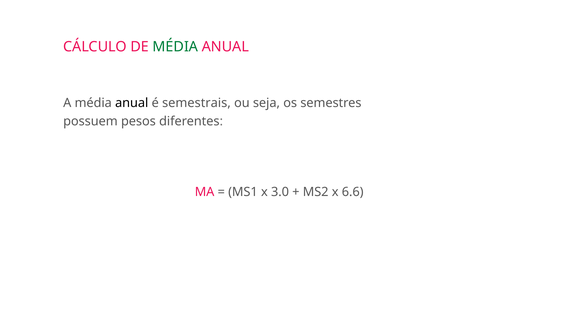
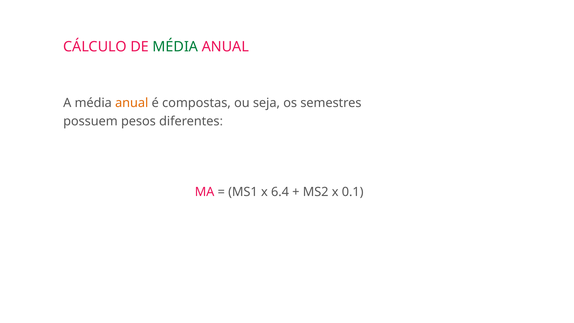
anual colour: black -> orange (132, 103)
semestrais: semestrais -> compostas (196, 103)
3.0: 3.0 -> 6.4 (280, 192)
6.6: 6.6 -> 0.1 (353, 192)
